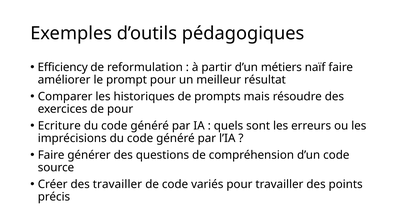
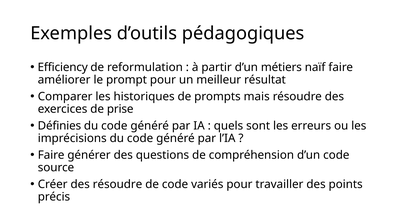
de pour: pour -> prise (120, 109)
Ecriture: Ecriture -> Définies (59, 126)
des travailler: travailler -> résoudre (118, 184)
